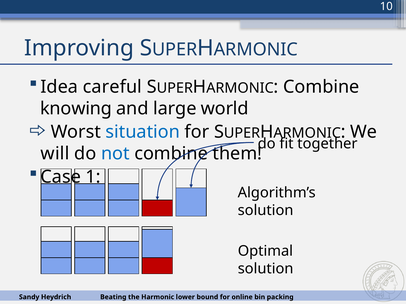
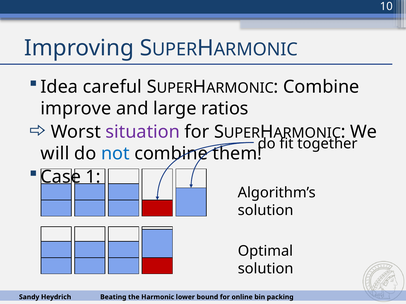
knowing: knowing -> improve (76, 109)
world: world -> ratios (225, 109)
situation colour: blue -> purple (143, 132)
